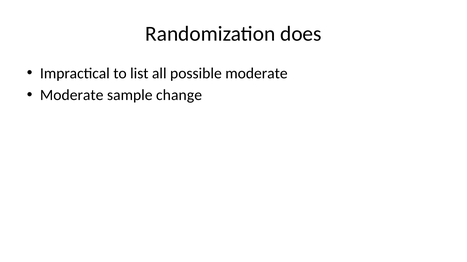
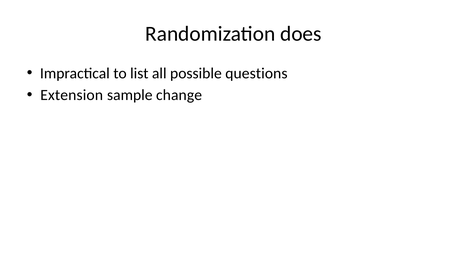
possible moderate: moderate -> questions (256, 73)
Moderate: Moderate -> Extension (72, 95)
